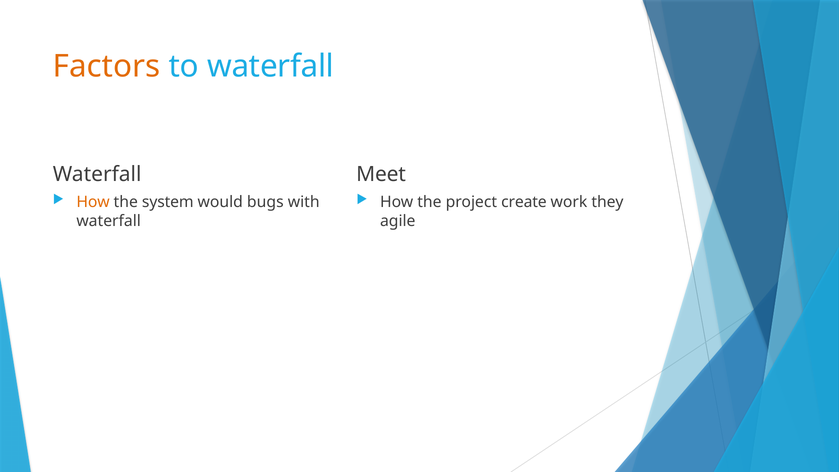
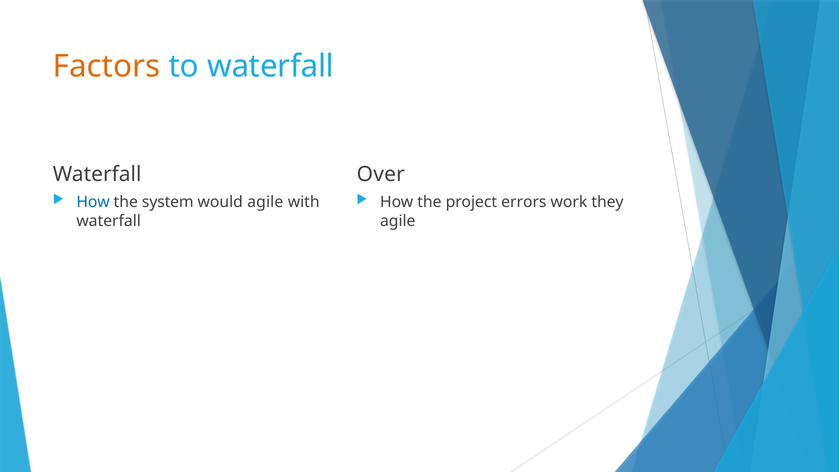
Meet: Meet -> Over (381, 174)
How colour: orange -> blue (93, 202)
would bugs: bugs -> agile (265, 202)
create: create -> errors (524, 202)
